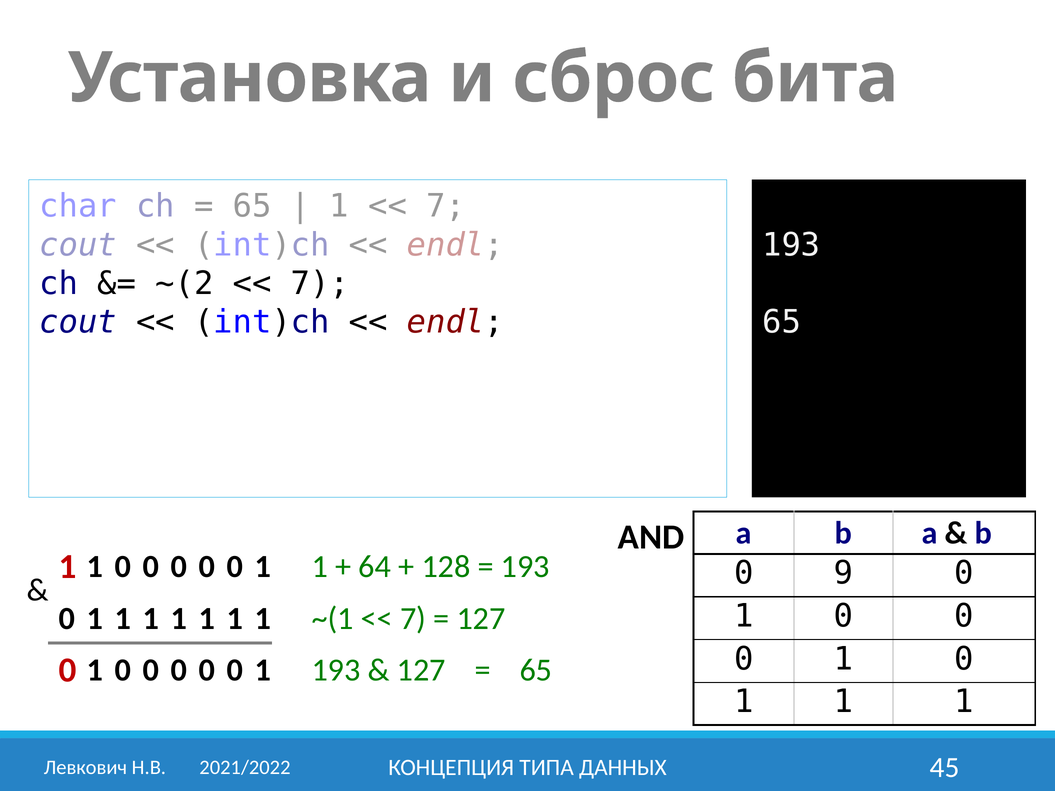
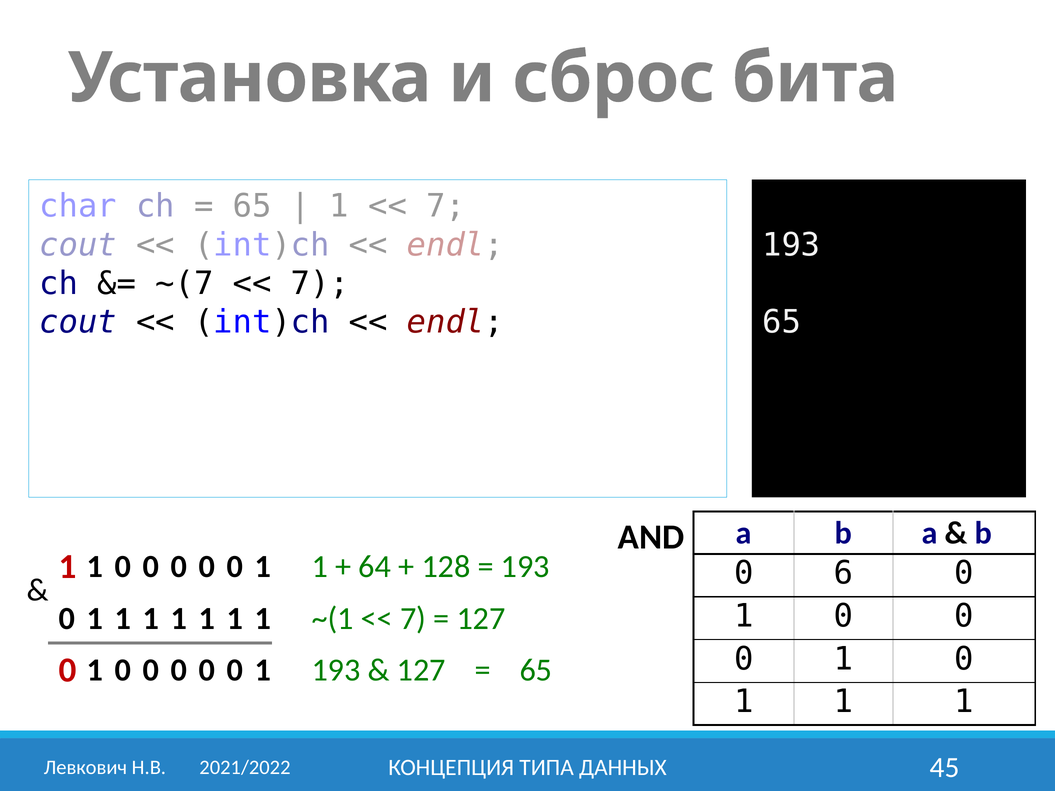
~(2: ~(2 -> ~(7 (184, 284)
9: 9 -> 6 (843, 574)
